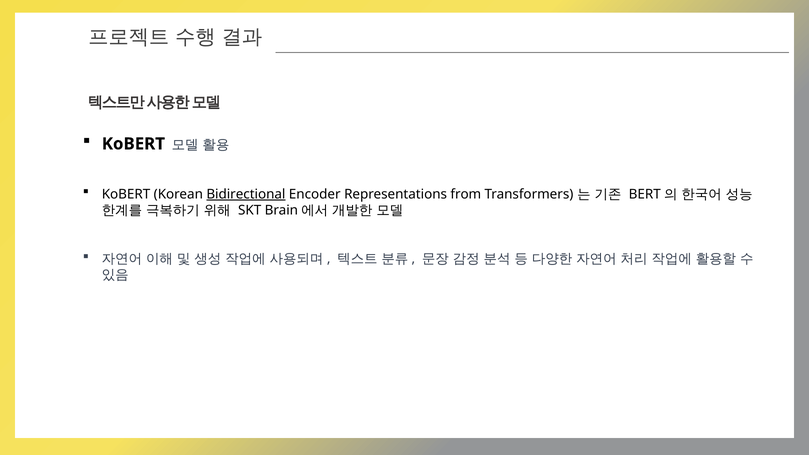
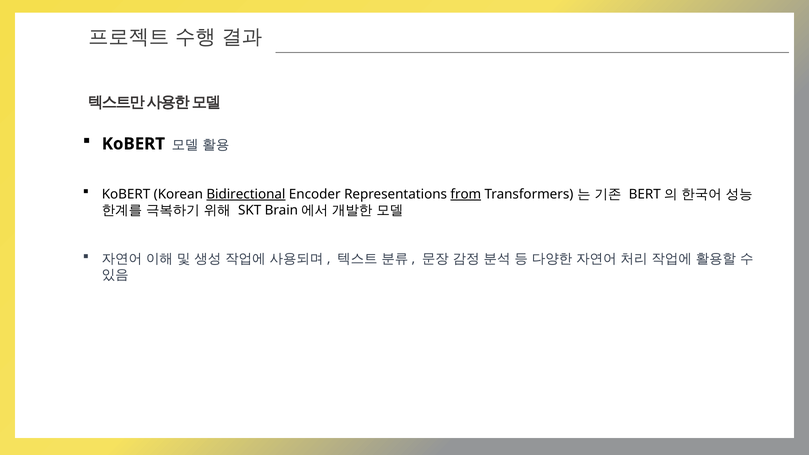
from underline: none -> present (466, 194)
